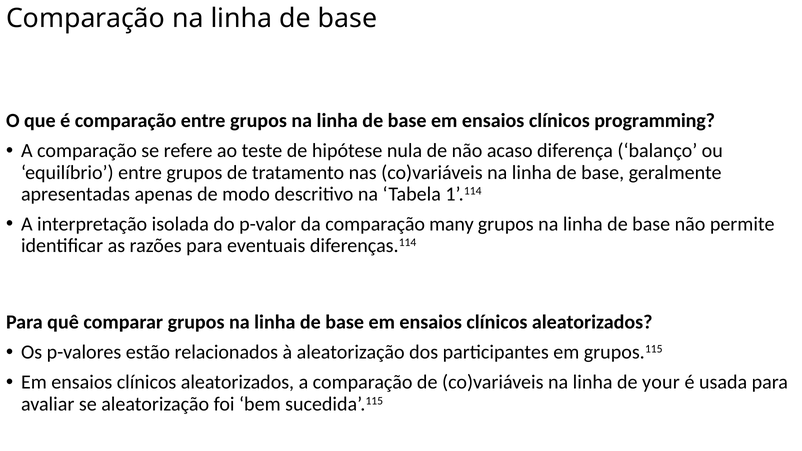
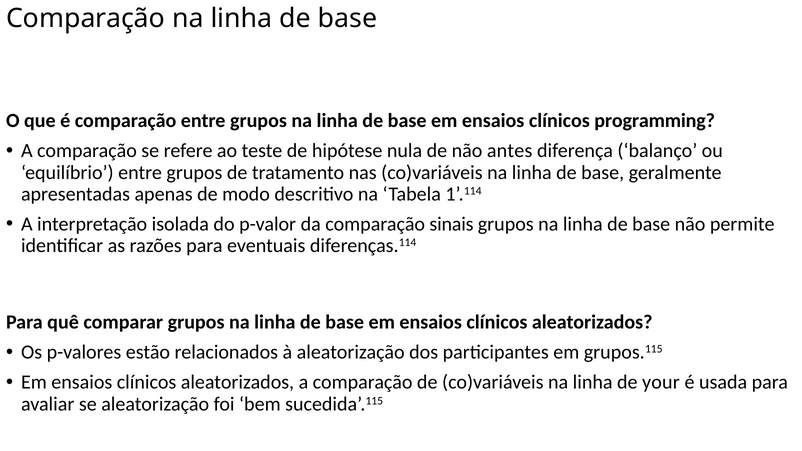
não acaso: acaso -> antes (510, 151)
many: many -> sinais (451, 224)
